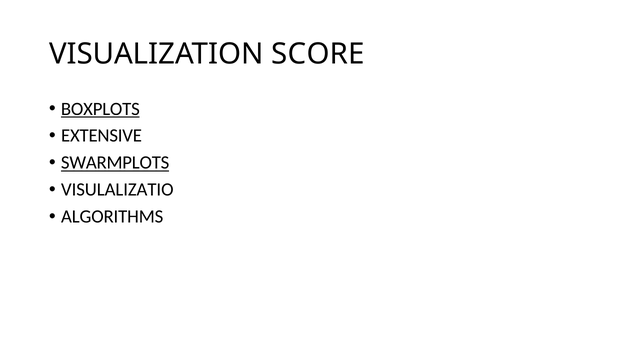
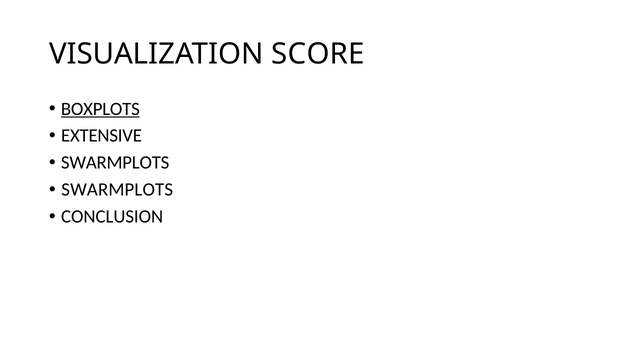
SWARMPLOTS underline: present -> none (115, 163)
VISULALIZATIO: VISULALIZATIO -> SWARMPLOTS (117, 190)
ALGORITHMS: ALGORITHMS -> CONCLUSION (112, 217)
